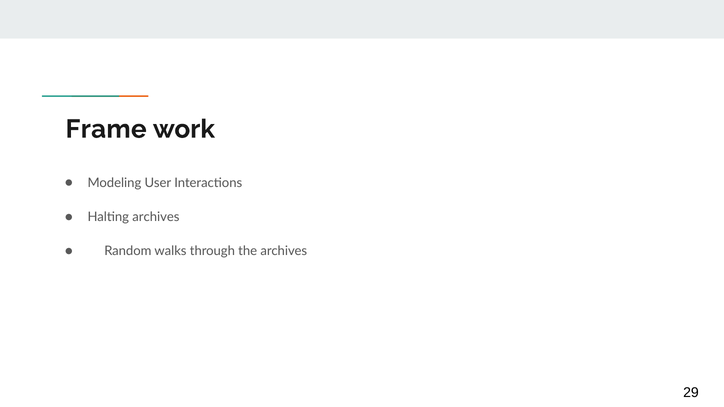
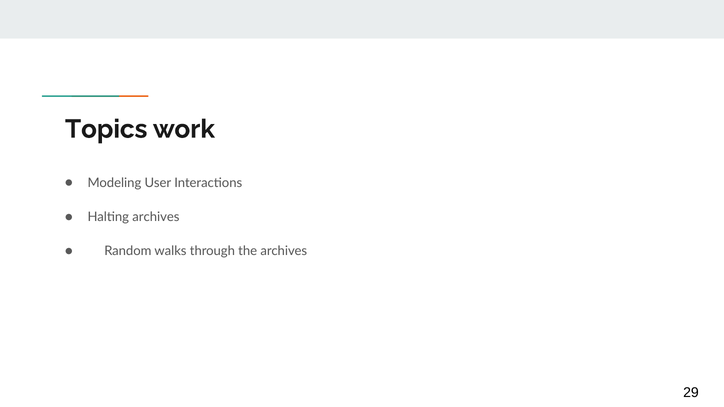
Frame: Frame -> Topics (106, 129)
